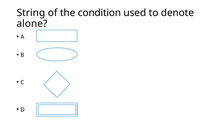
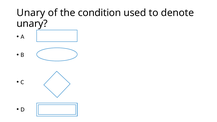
String: String -> Unary (31, 13)
alone: alone -> unary (32, 24)
